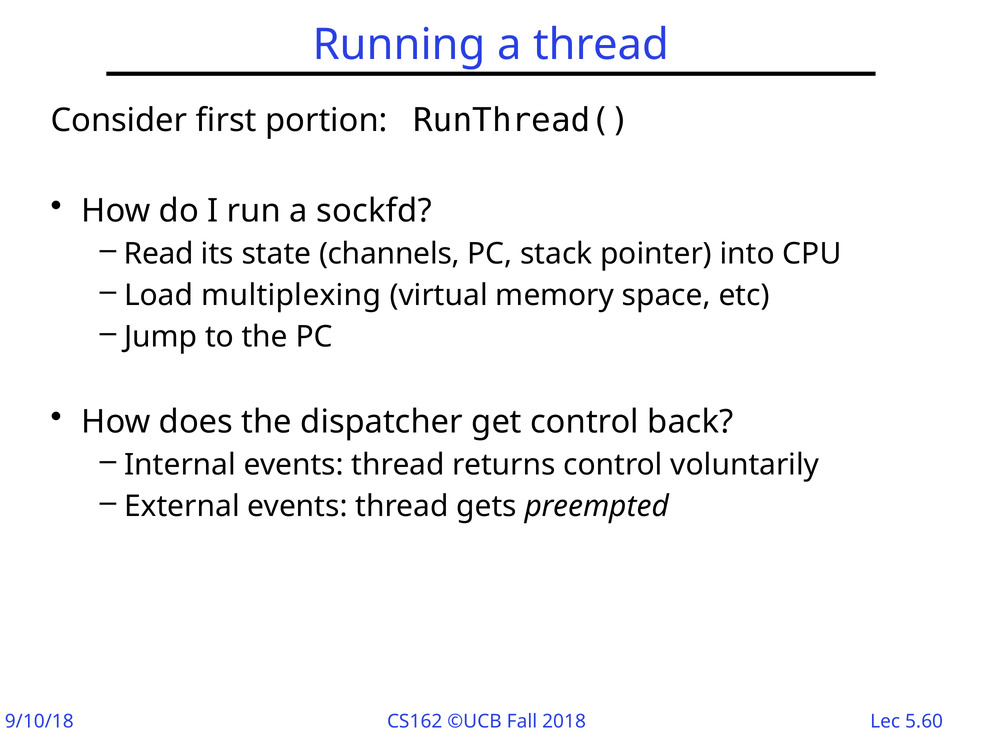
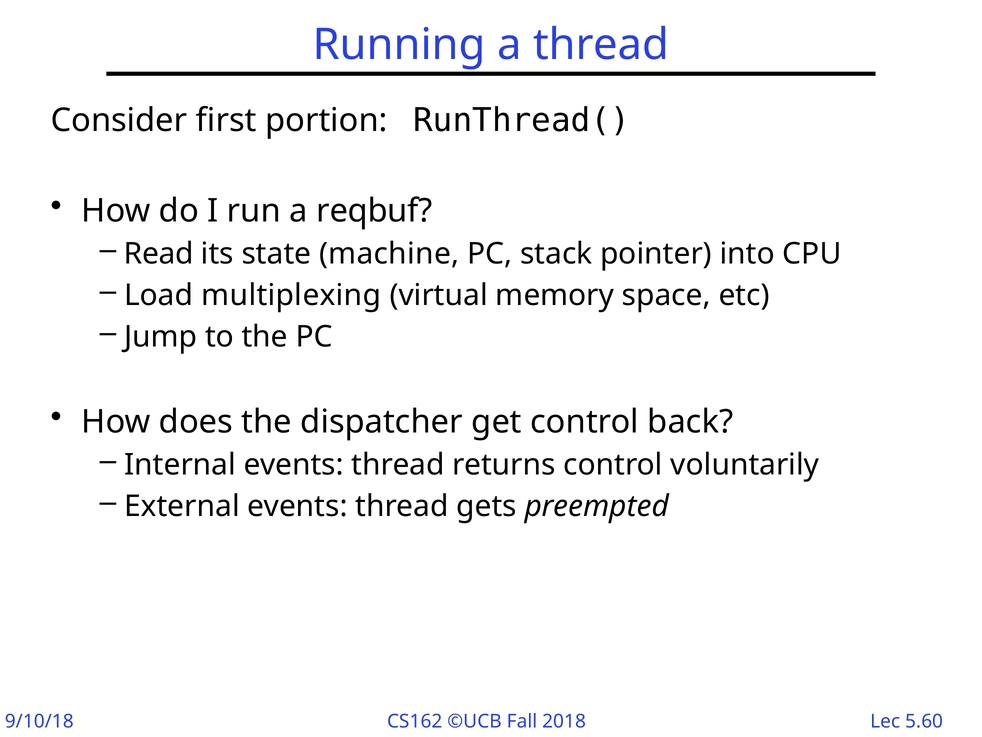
sockfd: sockfd -> reqbuf (374, 211)
channels: channels -> machine (389, 254)
